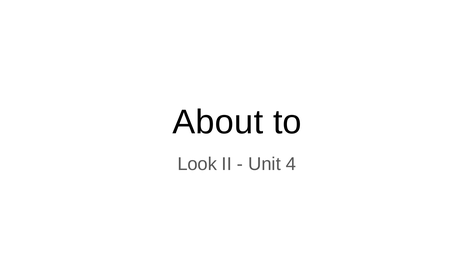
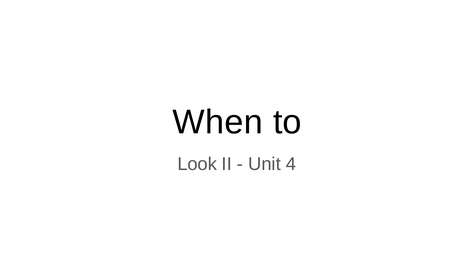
About: About -> When (218, 122)
